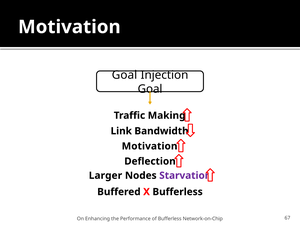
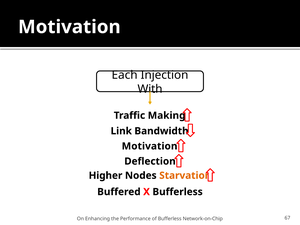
Goal: Goal -> Each (125, 75)
Goal: Goal -> With (150, 89)
Larger: Larger -> Higher (106, 176)
Starvation colour: purple -> orange (185, 176)
